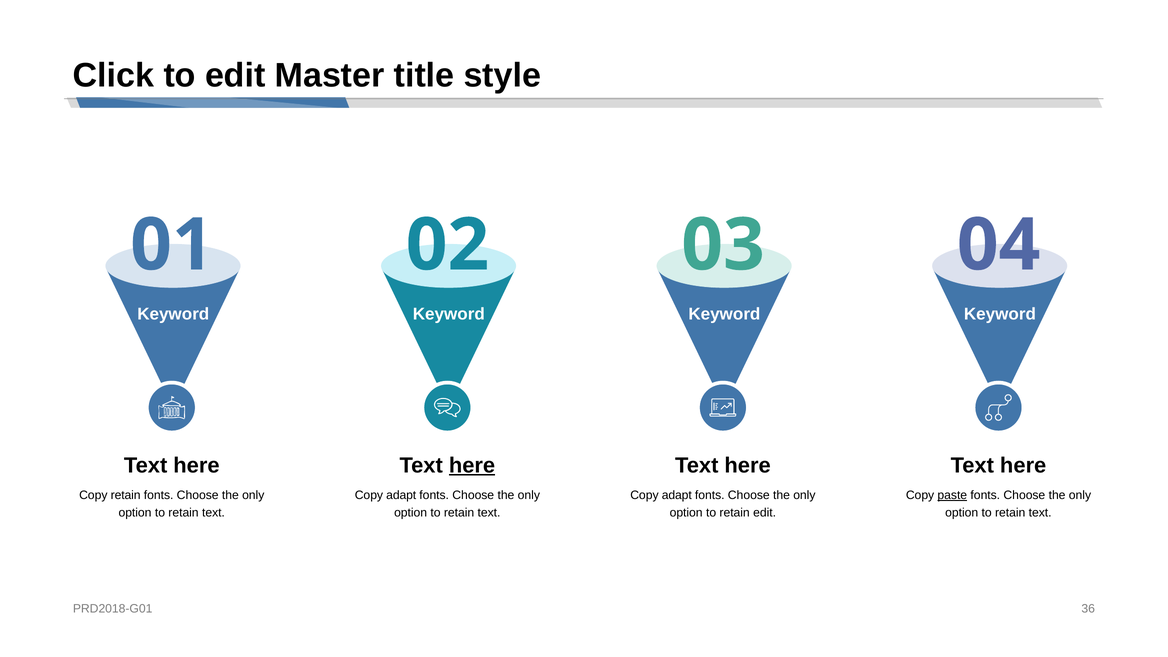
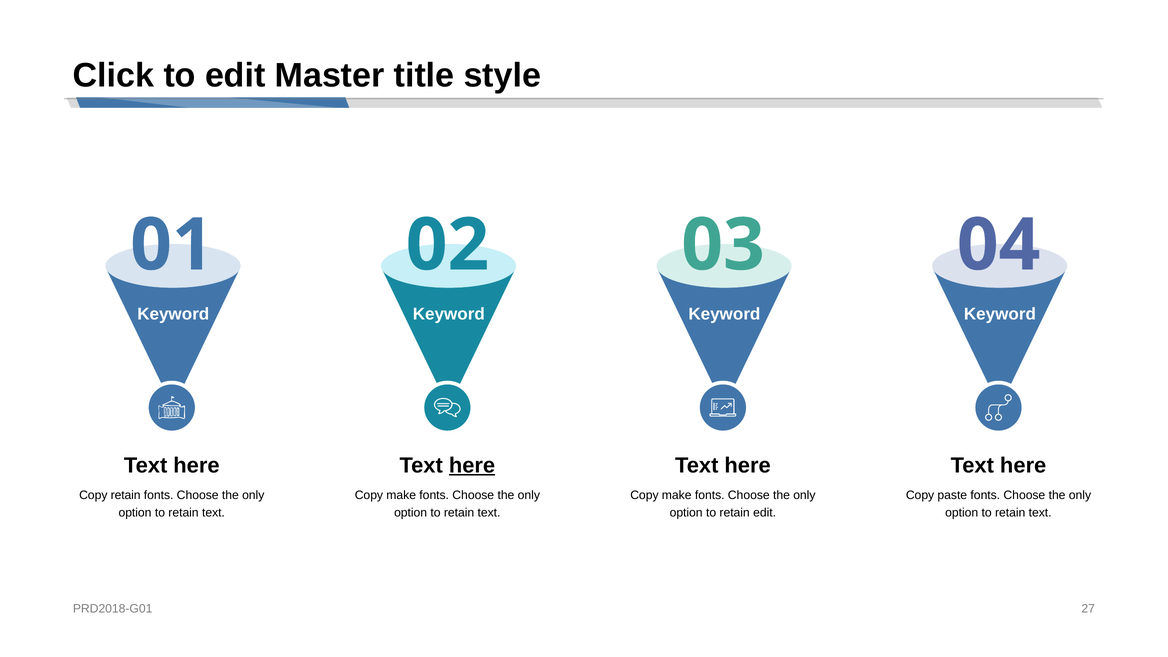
adapt: adapt -> make (401, 495)
adapt: adapt -> make (677, 495)
paste underline: present -> none (952, 495)
36: 36 -> 27 (1088, 609)
